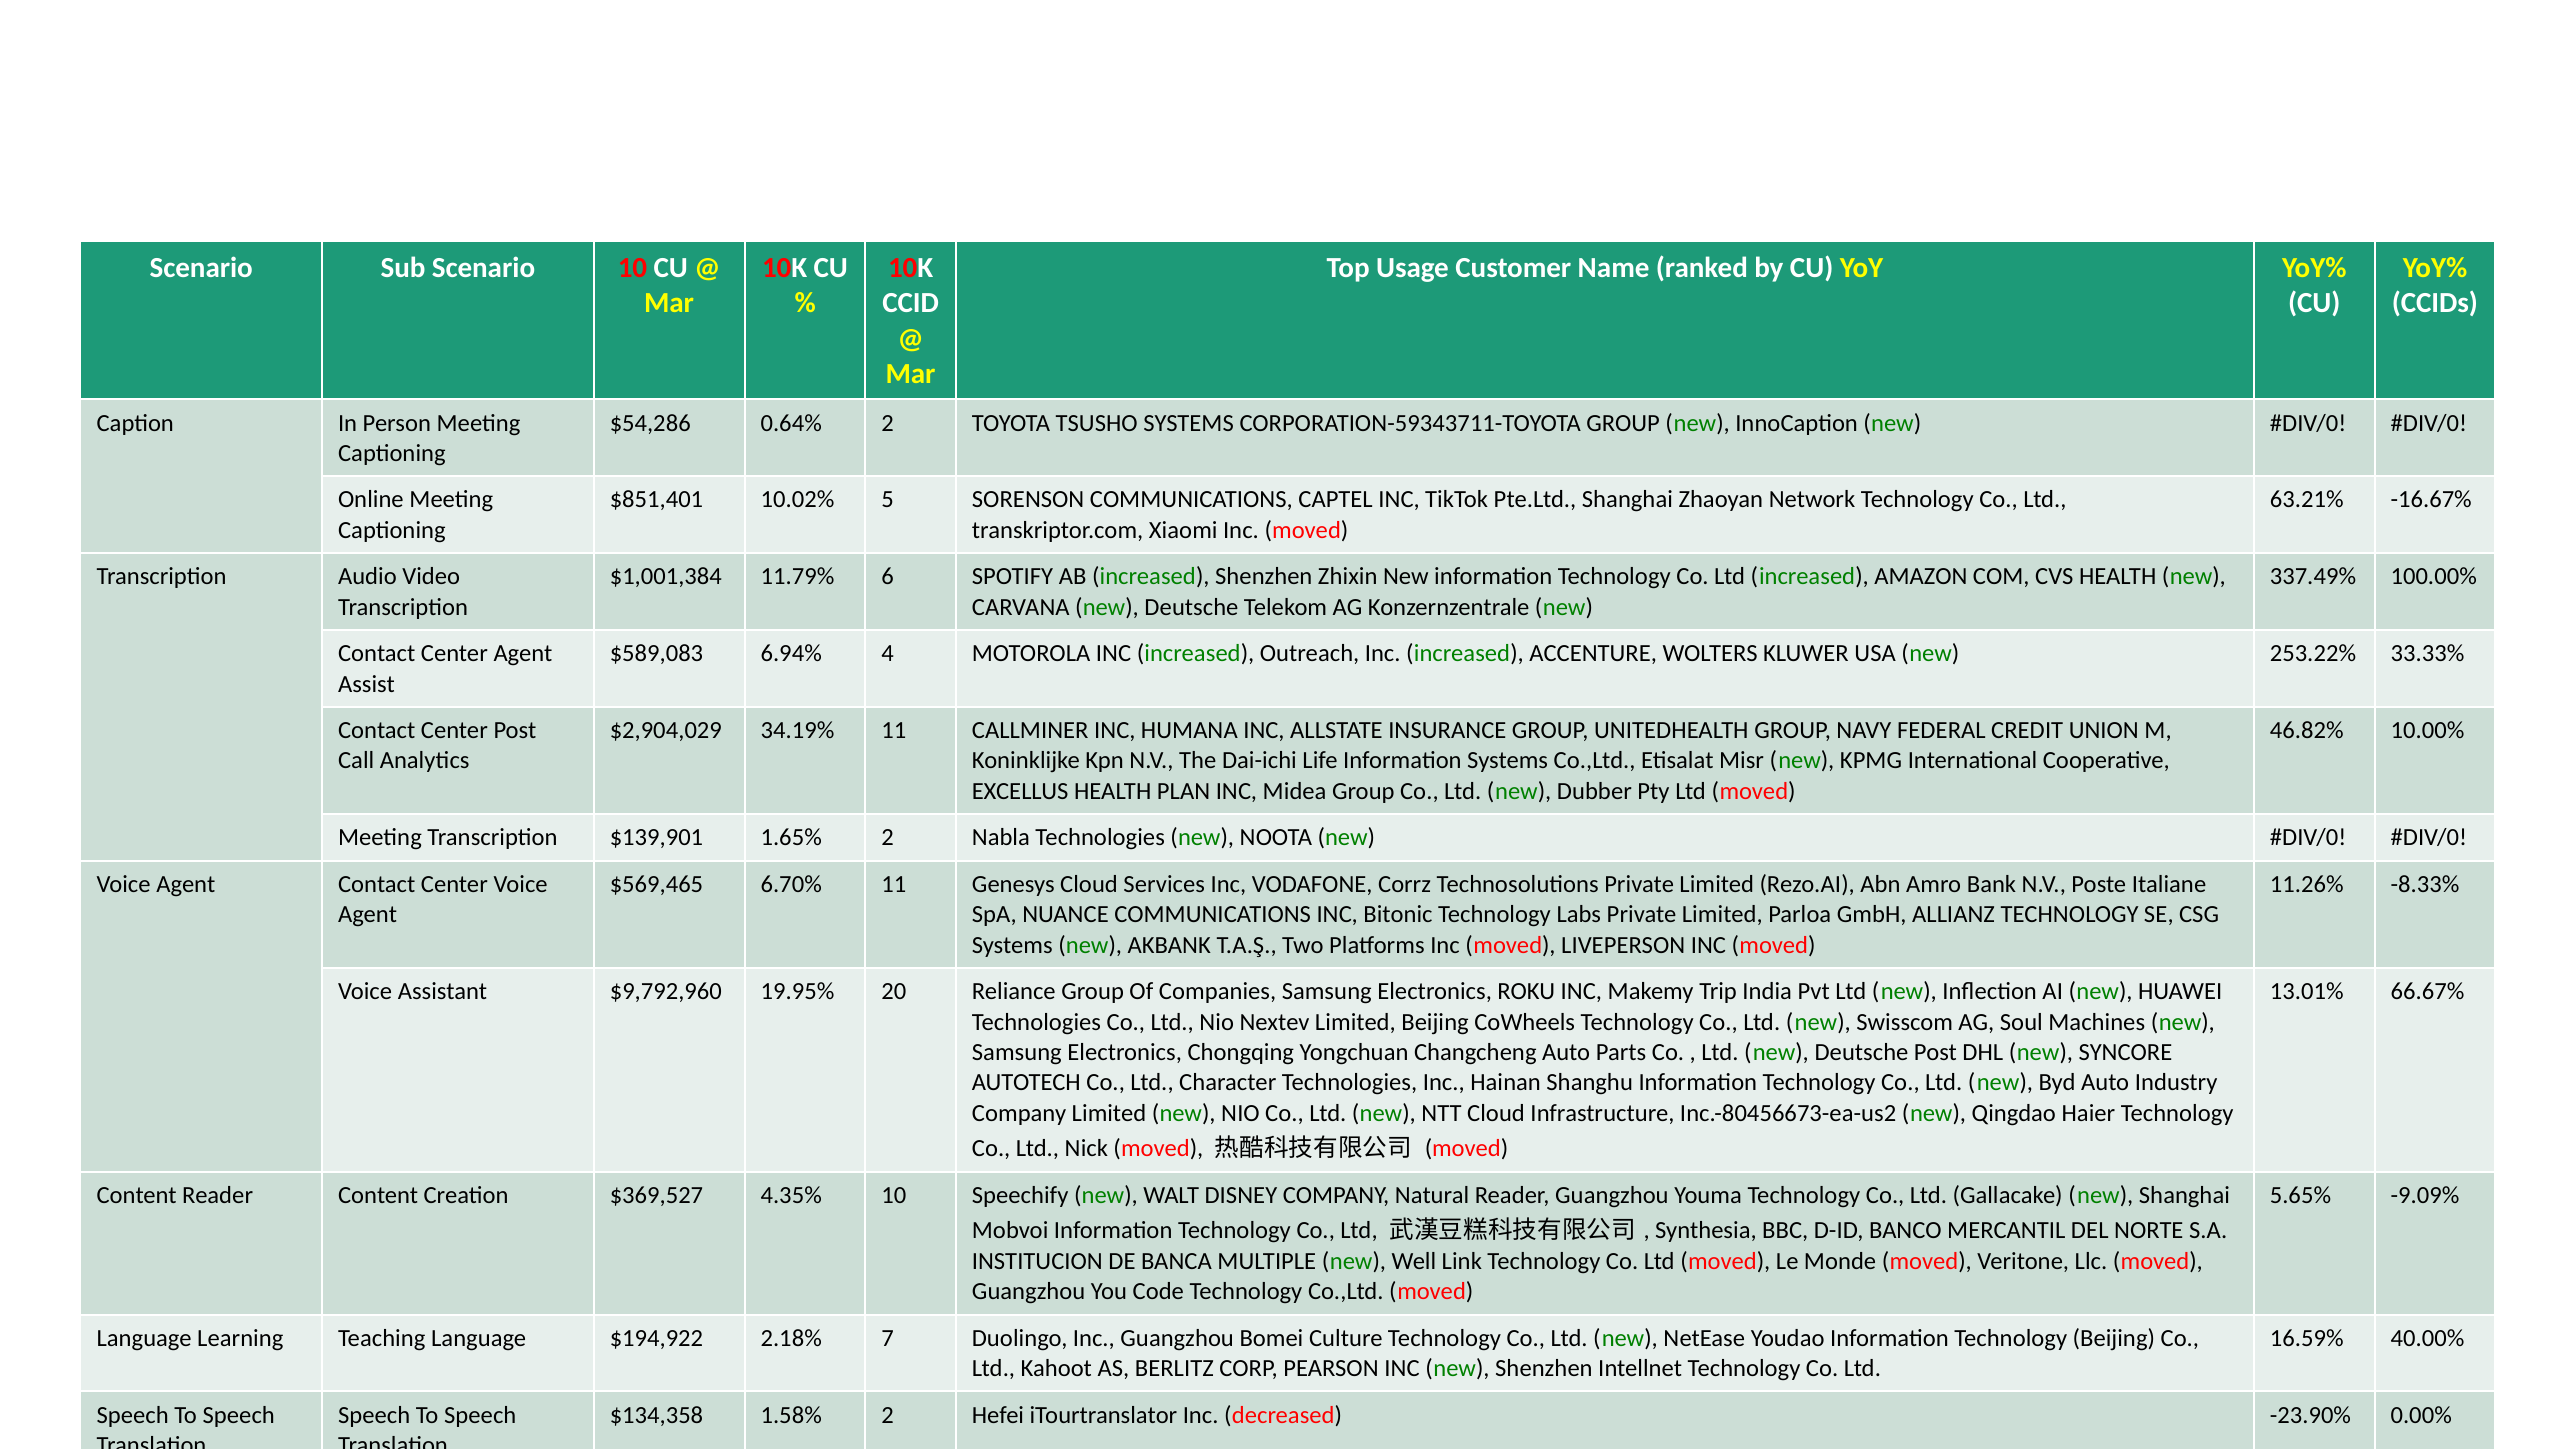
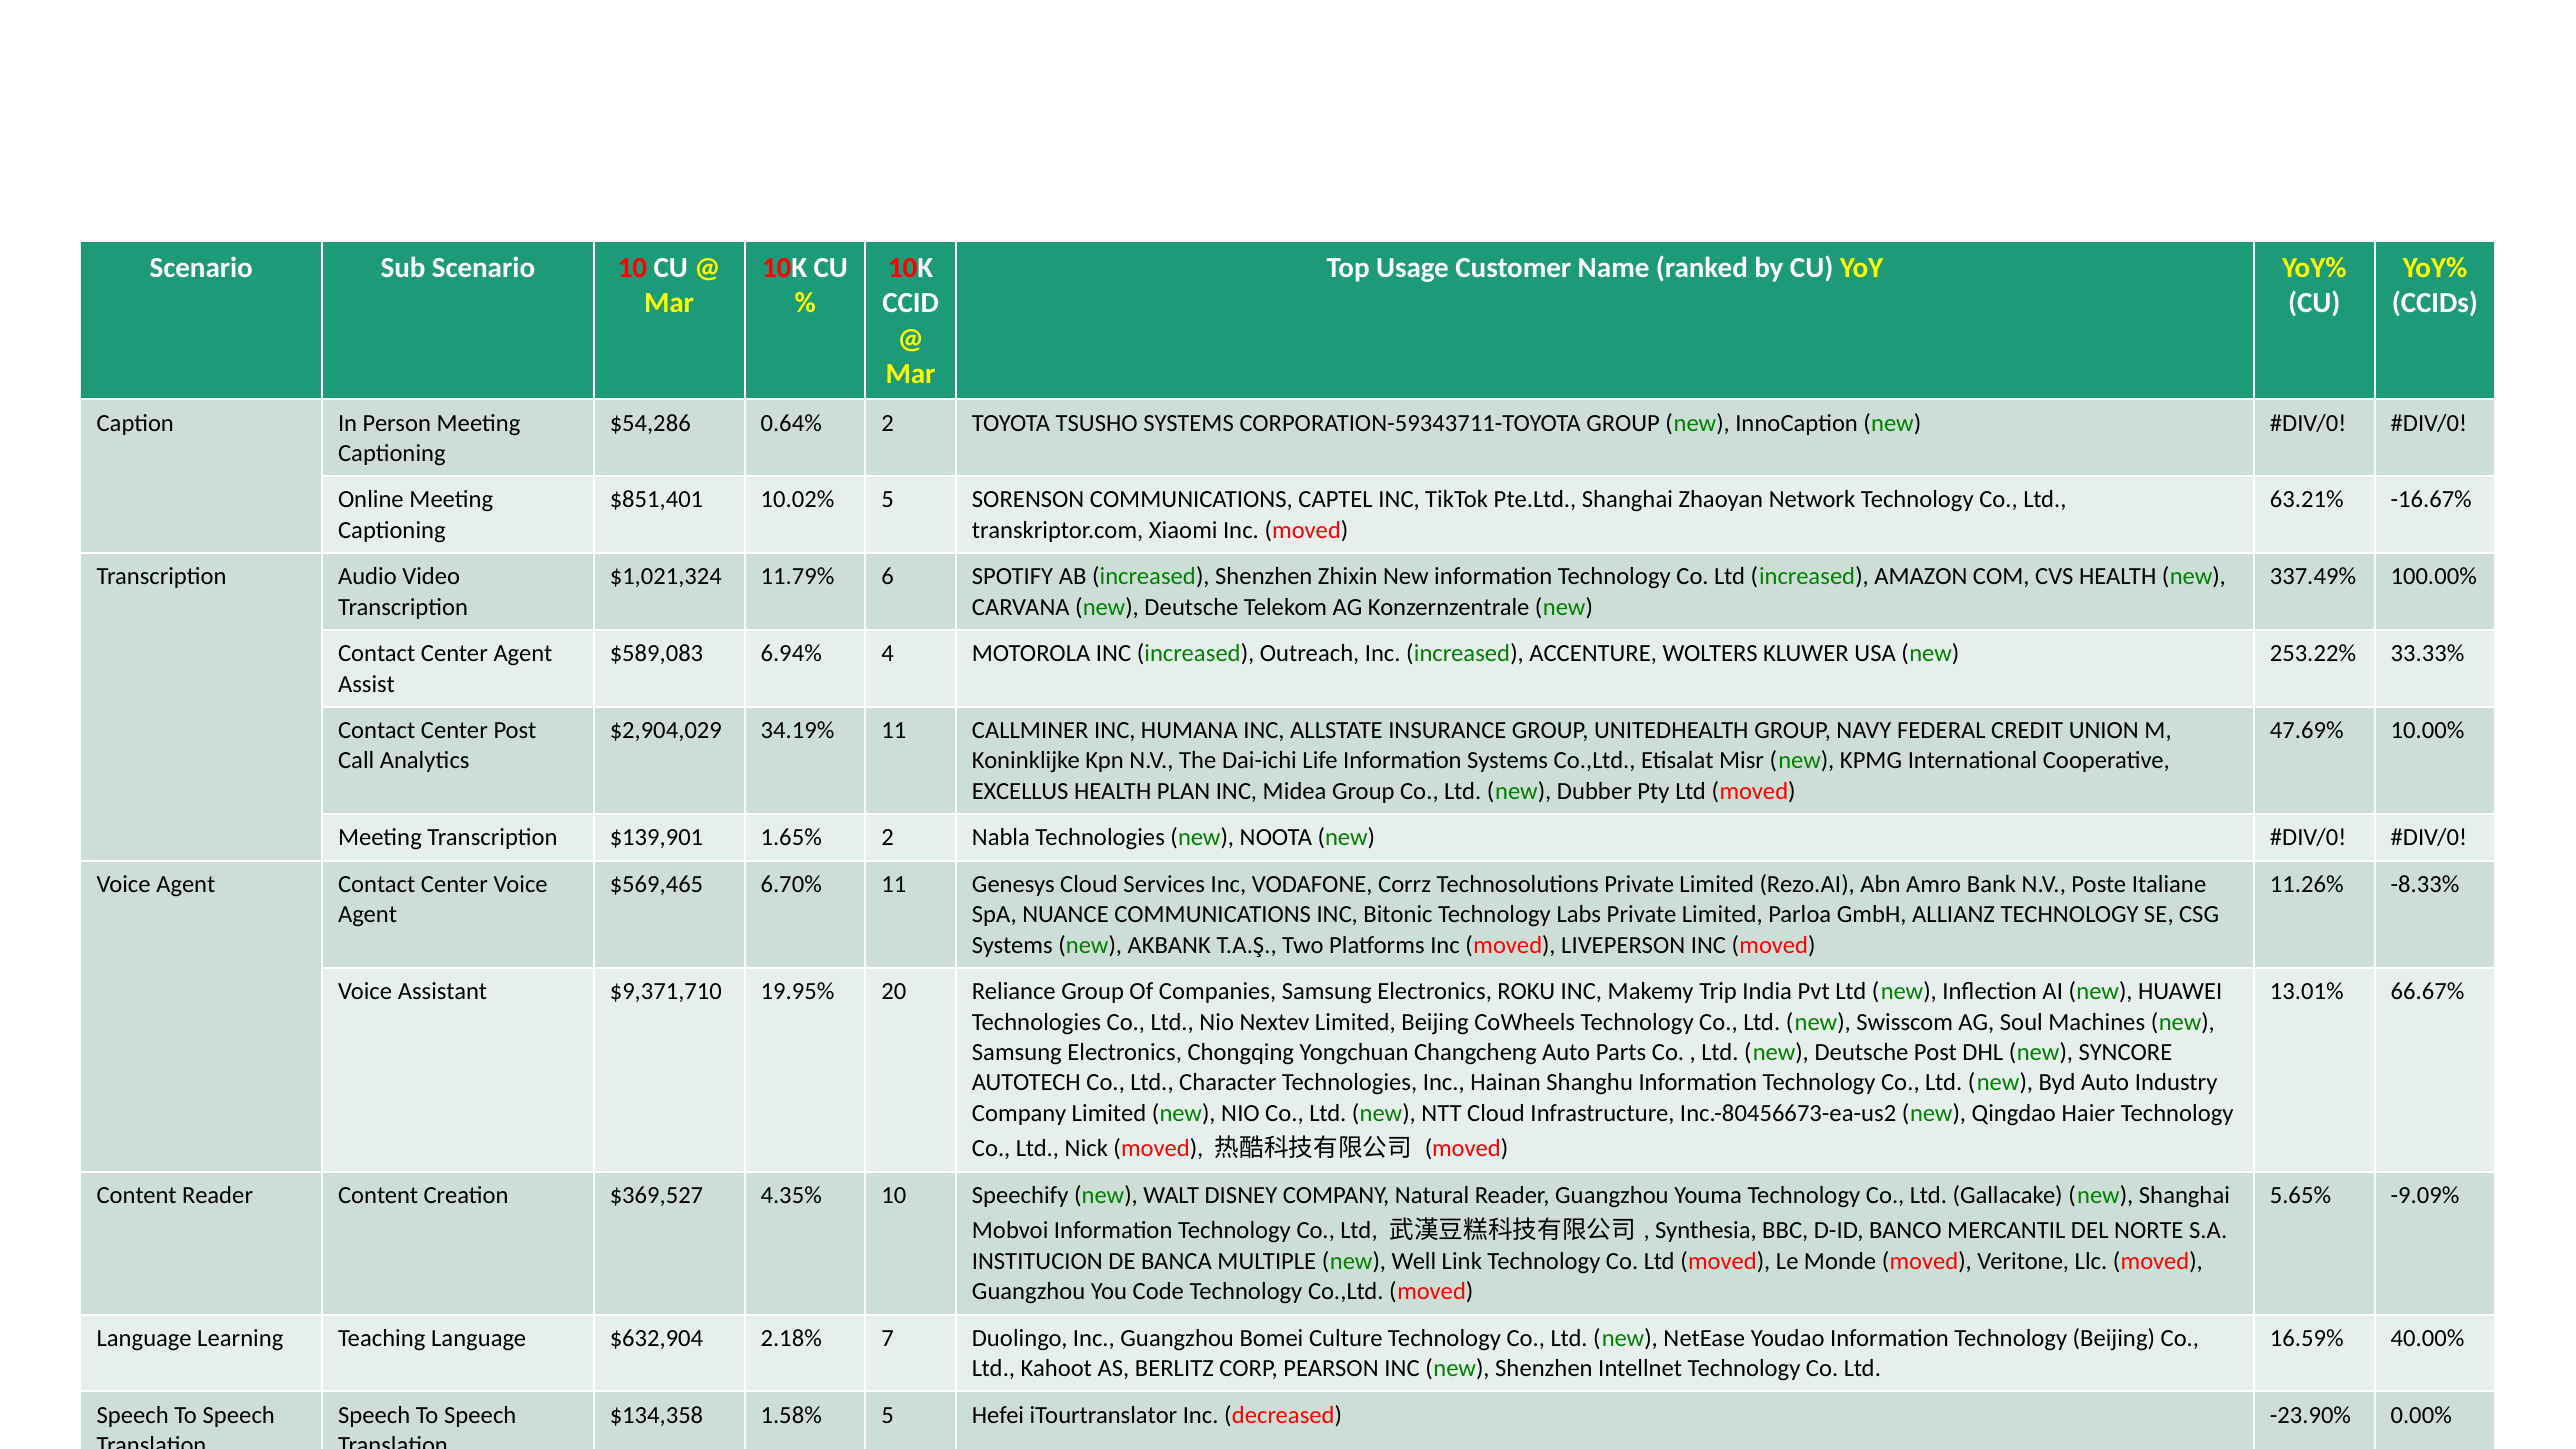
$1,001,384: $1,001,384 -> $1,021,324 (666, 577)
46.82%: 46.82% -> 47.69% (2307, 731)
$9,792,960: $9,792,960 -> $9,371,710 (666, 992)
$194,922: $194,922 -> $632,904 (656, 1338)
1.58% 2: 2 -> 5 (888, 1415)
